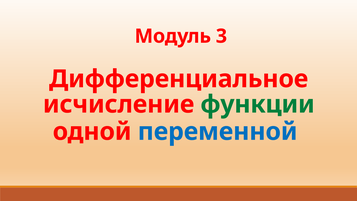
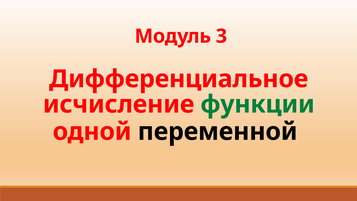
переменной colour: blue -> black (218, 132)
